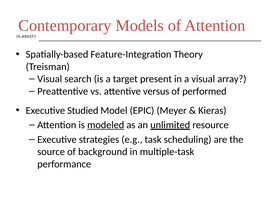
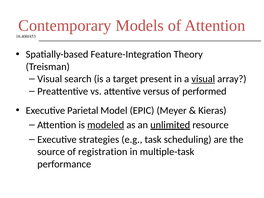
visual underline: none -> present (203, 79)
Studied: Studied -> Parietal (83, 110)
background: background -> registration (103, 152)
